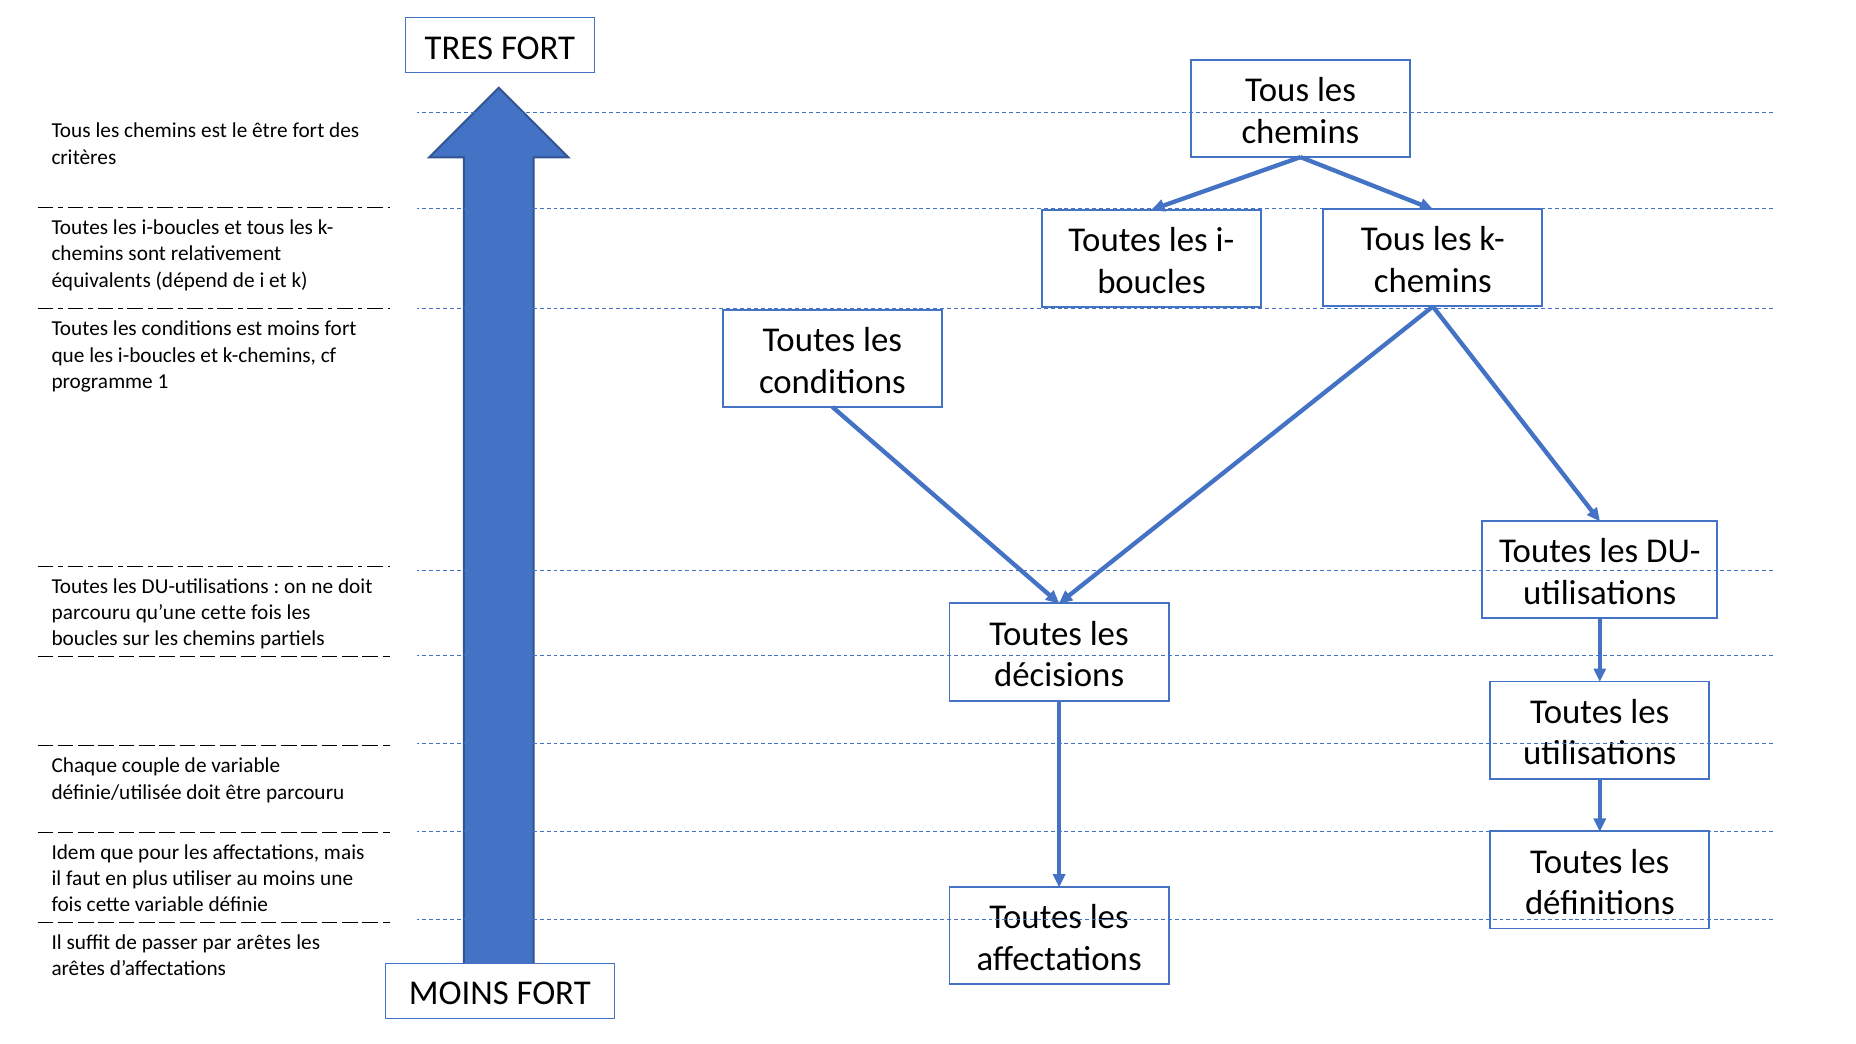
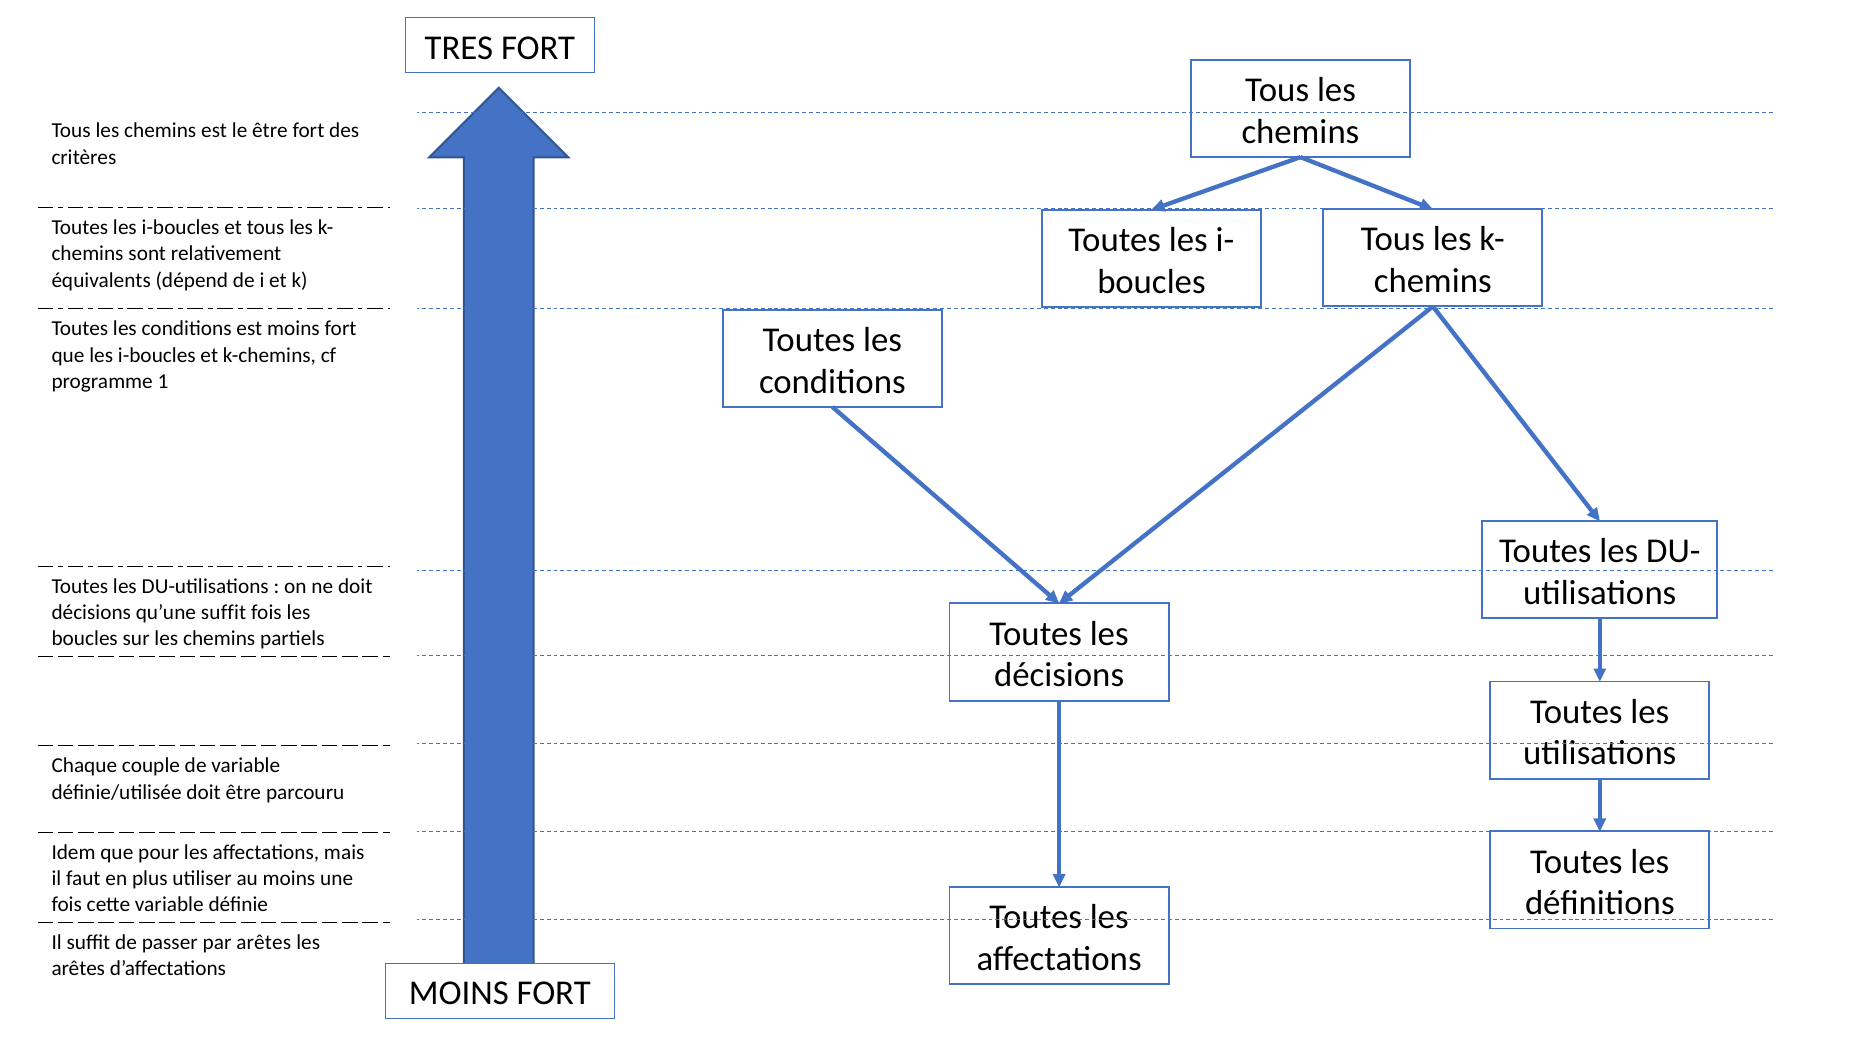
parcouru: parcouru -> décisions (91, 612)
qu’une cette: cette -> suffit (224, 612)
